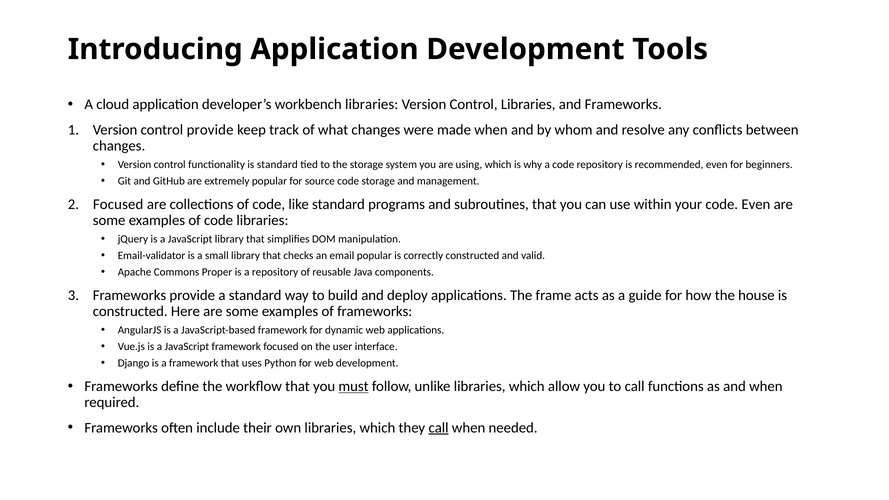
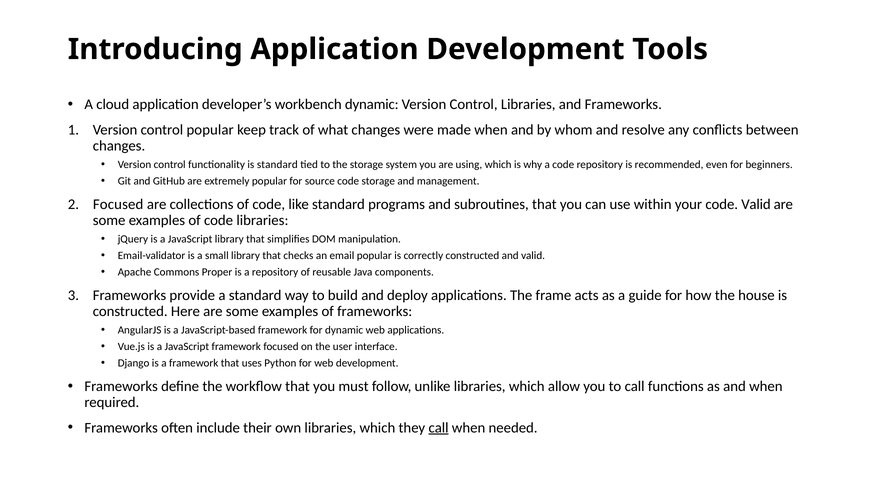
workbench libraries: libraries -> dynamic (372, 105)
control provide: provide -> popular (210, 130)
code Even: Even -> Valid (756, 204)
must underline: present -> none (354, 386)
